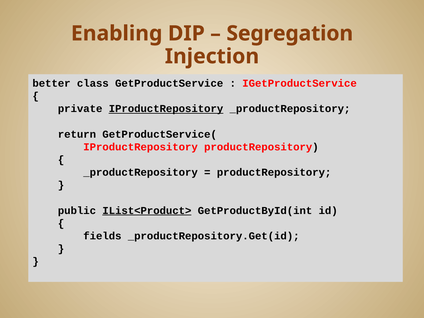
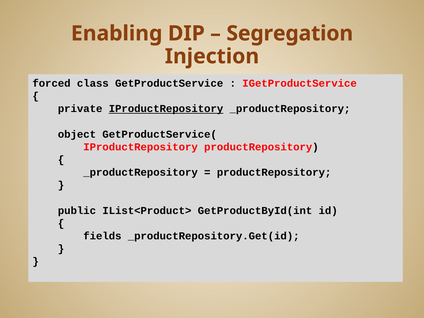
better: better -> forced (52, 83)
return: return -> object (77, 134)
IList<Product> underline: present -> none (147, 211)
